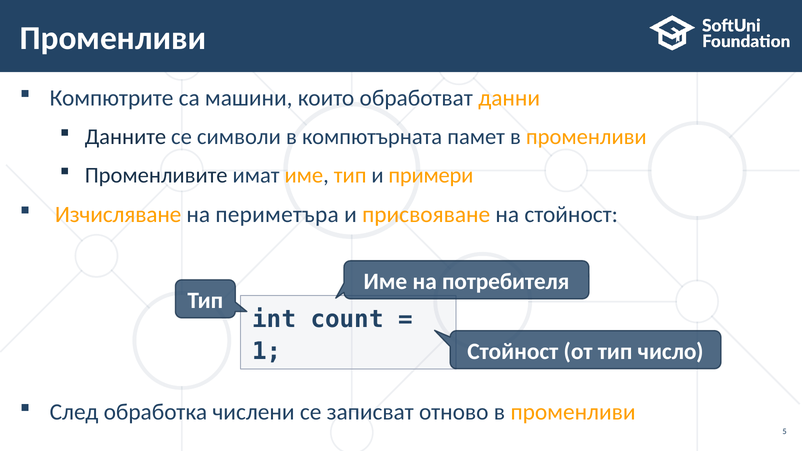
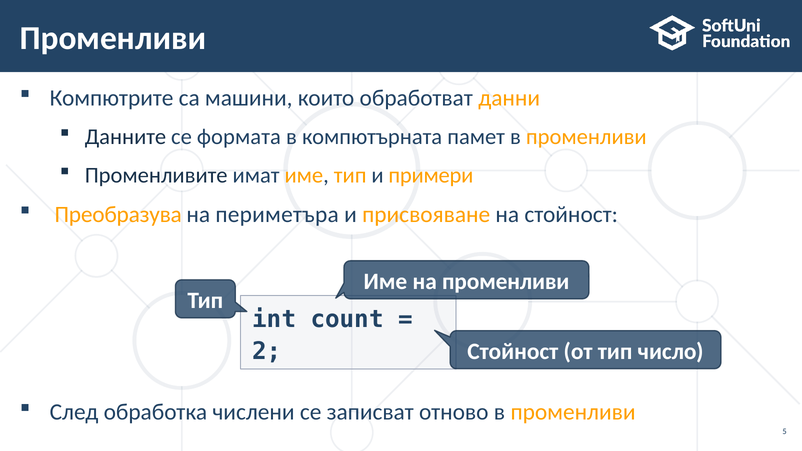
символи: символи -> формата (239, 137)
Изчисляване: Изчисляване -> Преобразува (118, 215)
на потребителя: потребителя -> променливи (506, 282)
1: 1 -> 2 (267, 352)
